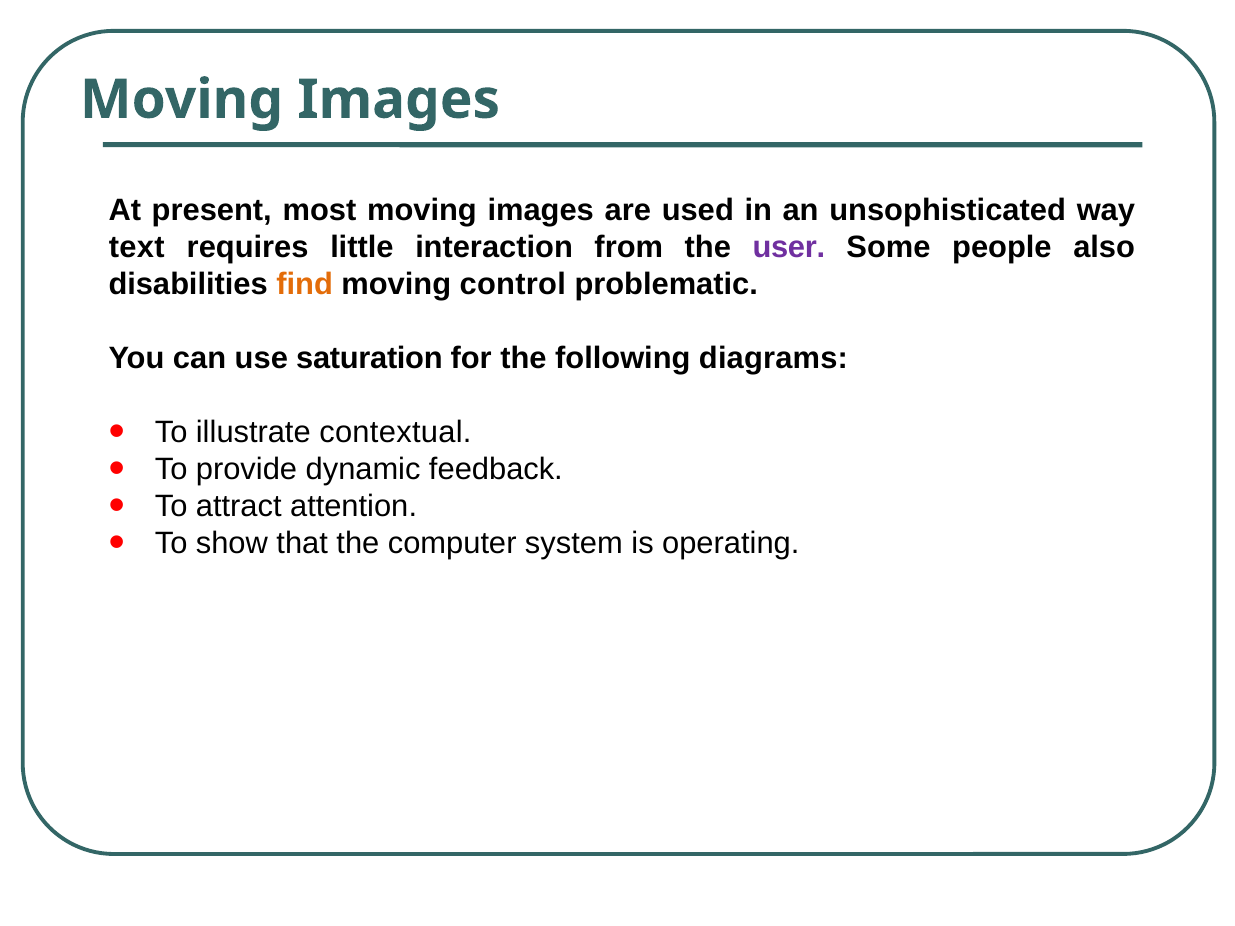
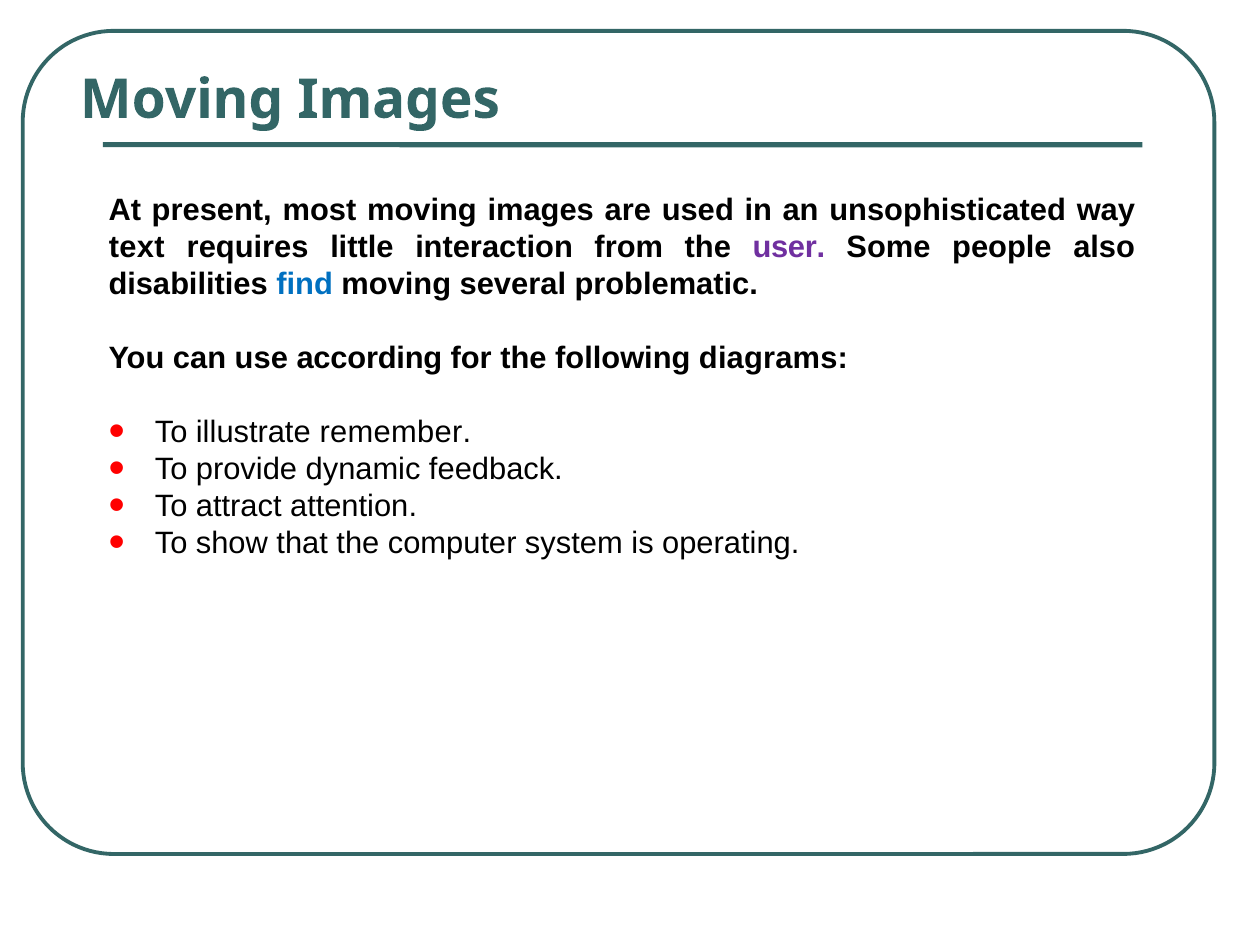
find colour: orange -> blue (305, 284)
control: control -> several (513, 284)
saturation: saturation -> according (369, 358)
contextual: contextual -> remember (395, 432)
